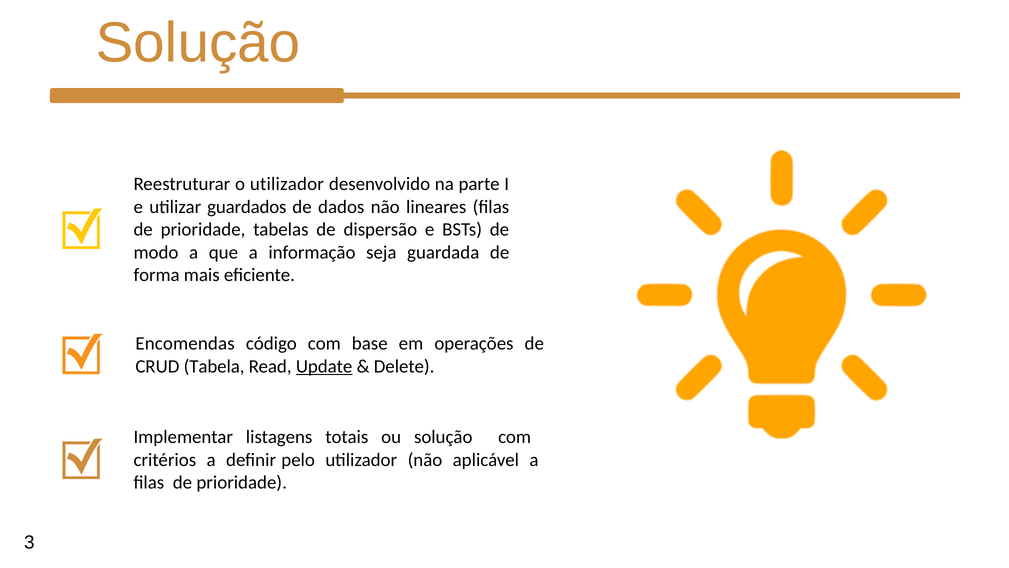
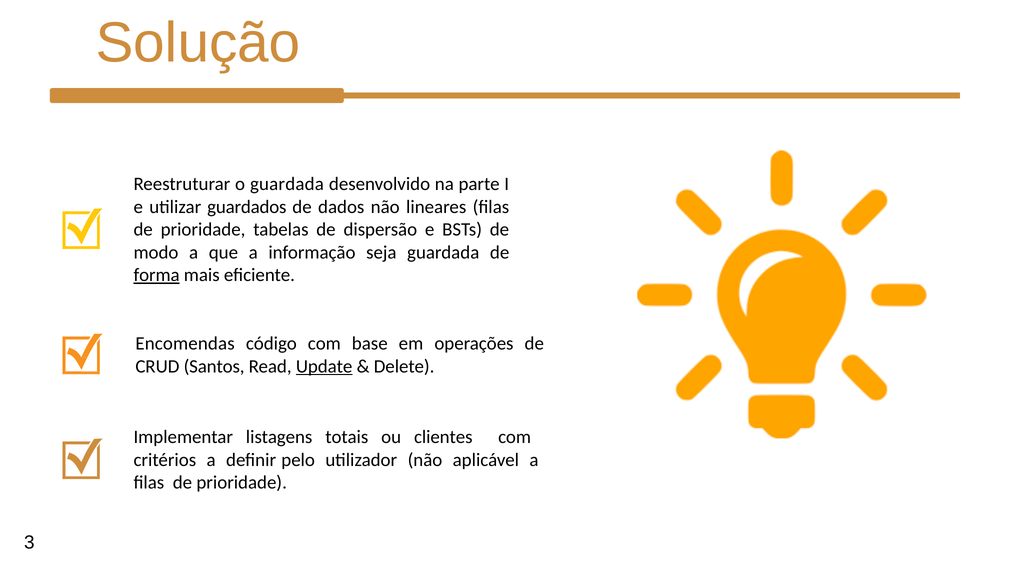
o utilizador: utilizador -> guardada (287, 184)
forma underline: none -> present (157, 275)
Tabela: Tabela -> Santos (214, 366)
ou solução: solução -> clientes (443, 437)
